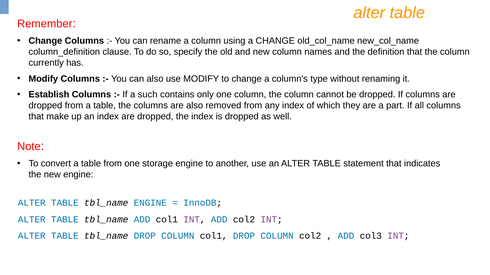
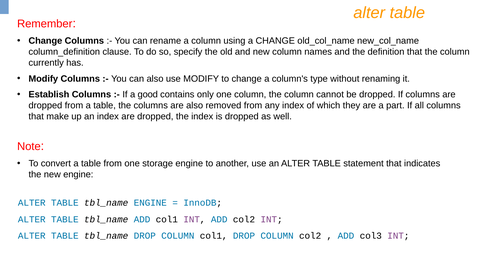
such: such -> good (148, 95)
